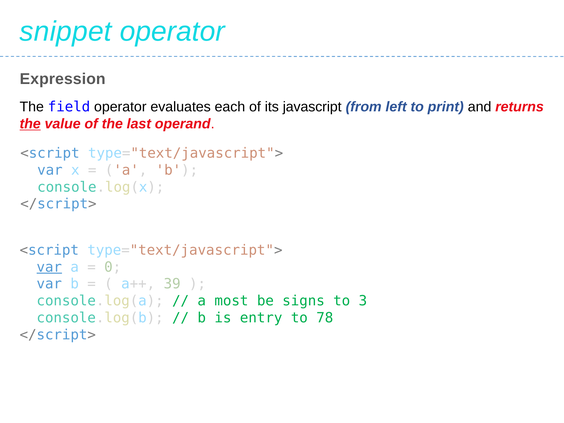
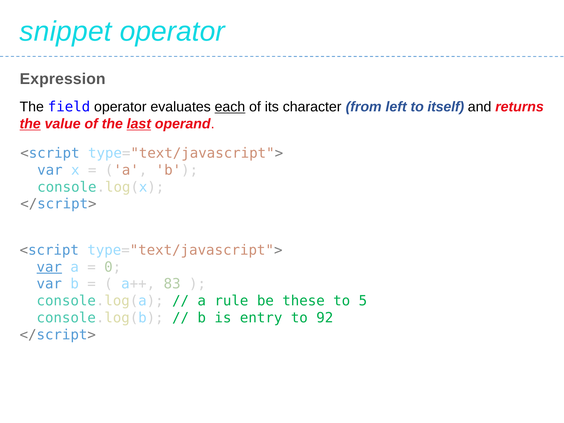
each underline: none -> present (230, 107)
javascript: javascript -> character (312, 107)
print: print -> itself (446, 107)
last underline: none -> present (139, 124)
39: 39 -> 83 (172, 284)
most: most -> rule (231, 301)
signs: signs -> these (304, 301)
3: 3 -> 5 (363, 301)
78: 78 -> 92 (325, 318)
